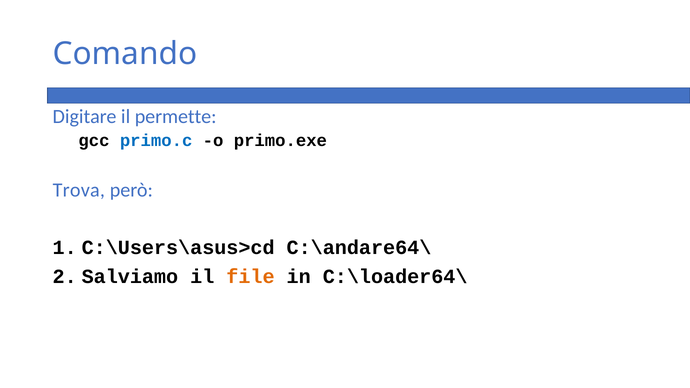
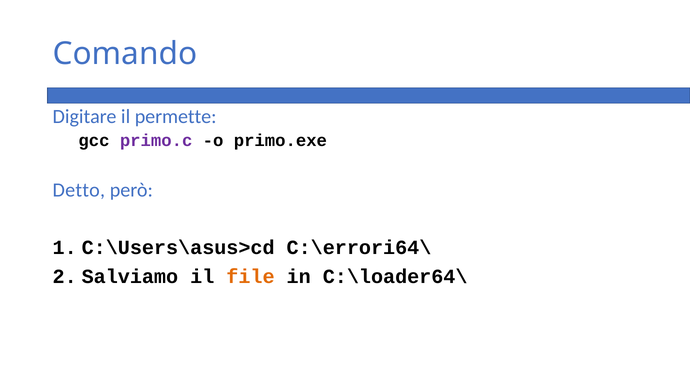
primo.c colour: blue -> purple (156, 140)
Trova: Trova -> Detto (79, 190)
C:\andare64\: C:\andare64\ -> C:\errori64\ (359, 248)
